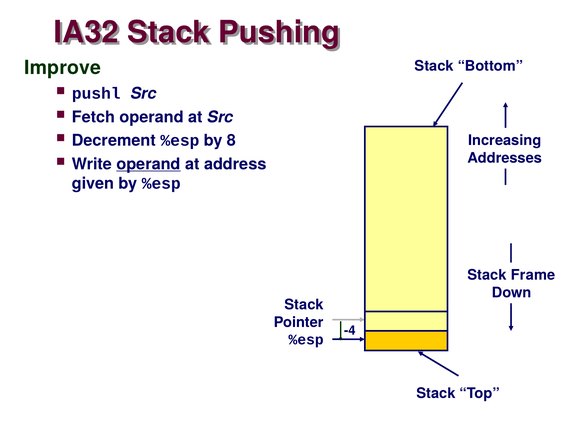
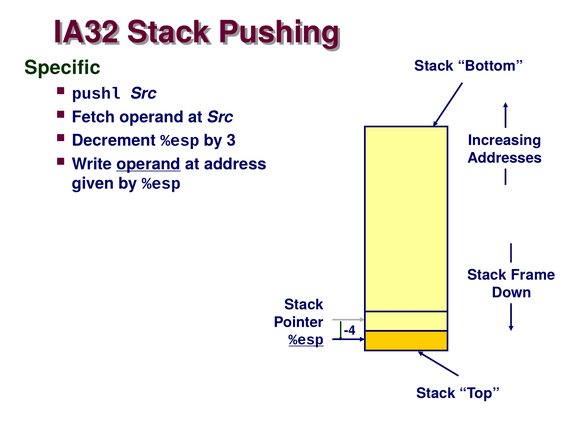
Improve: Improve -> Specific (63, 68)
8: 8 -> 3 (232, 141)
%esp underline: none -> present (306, 340)
